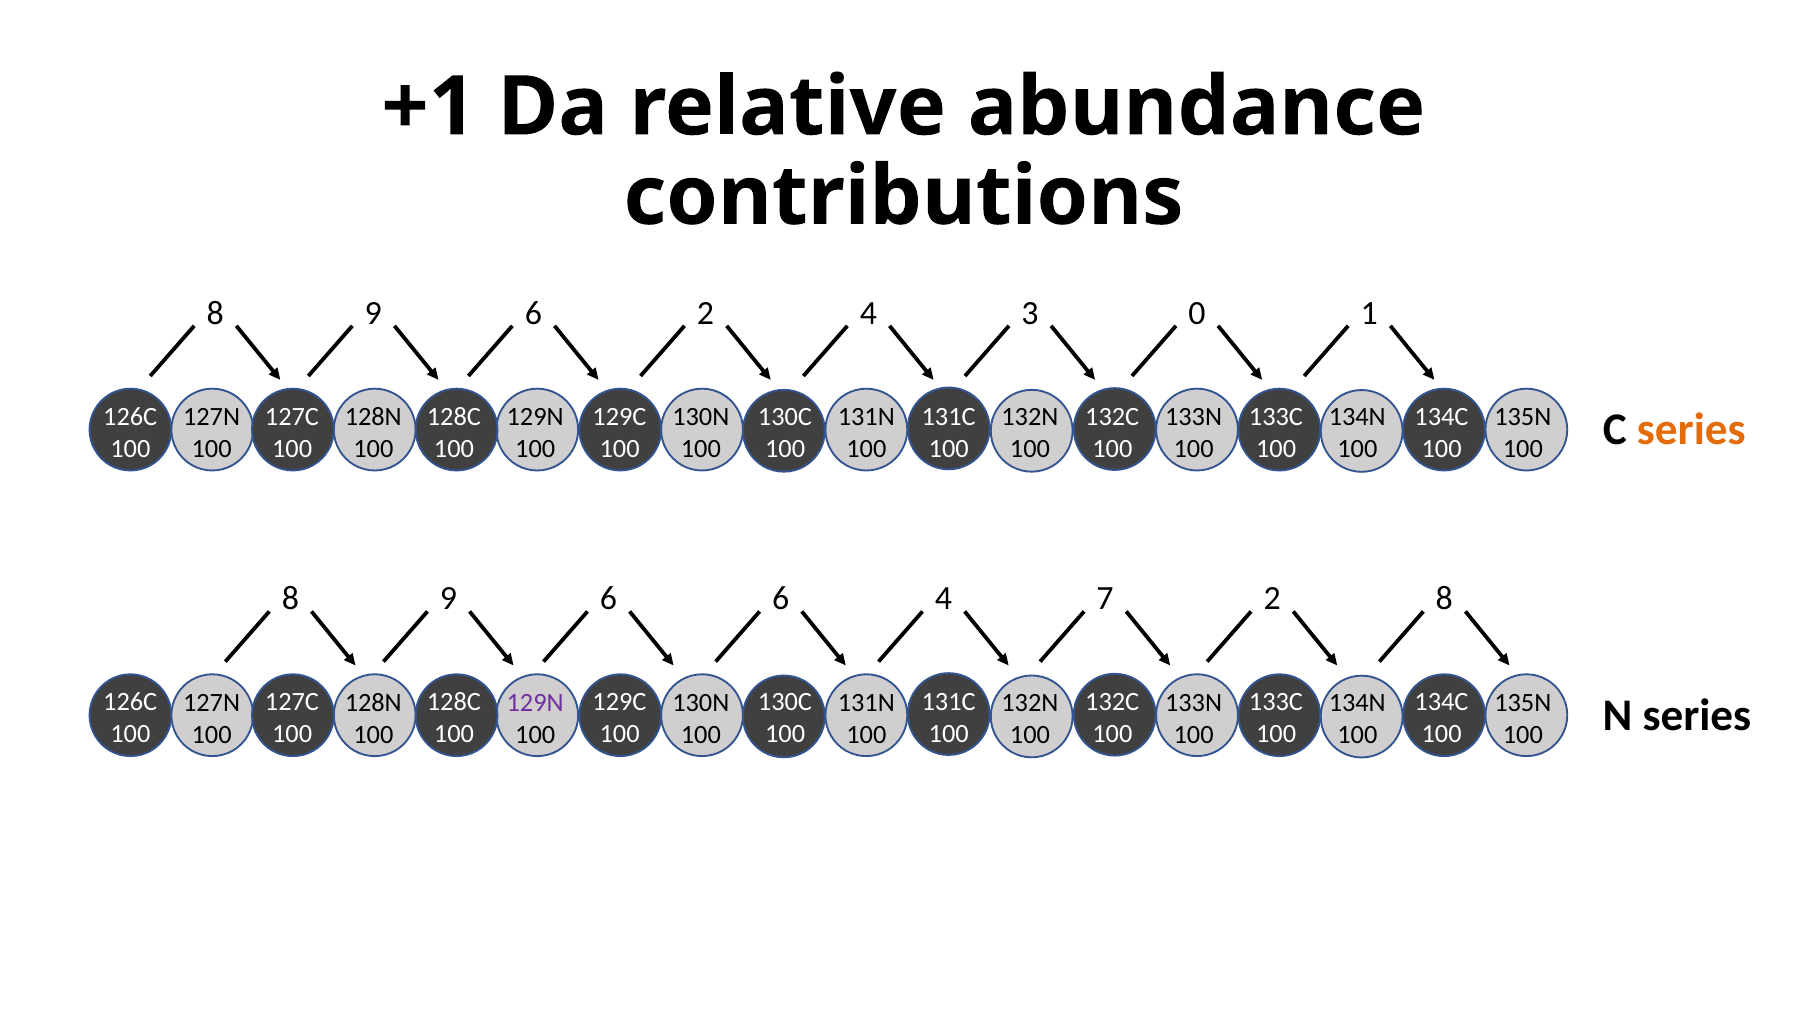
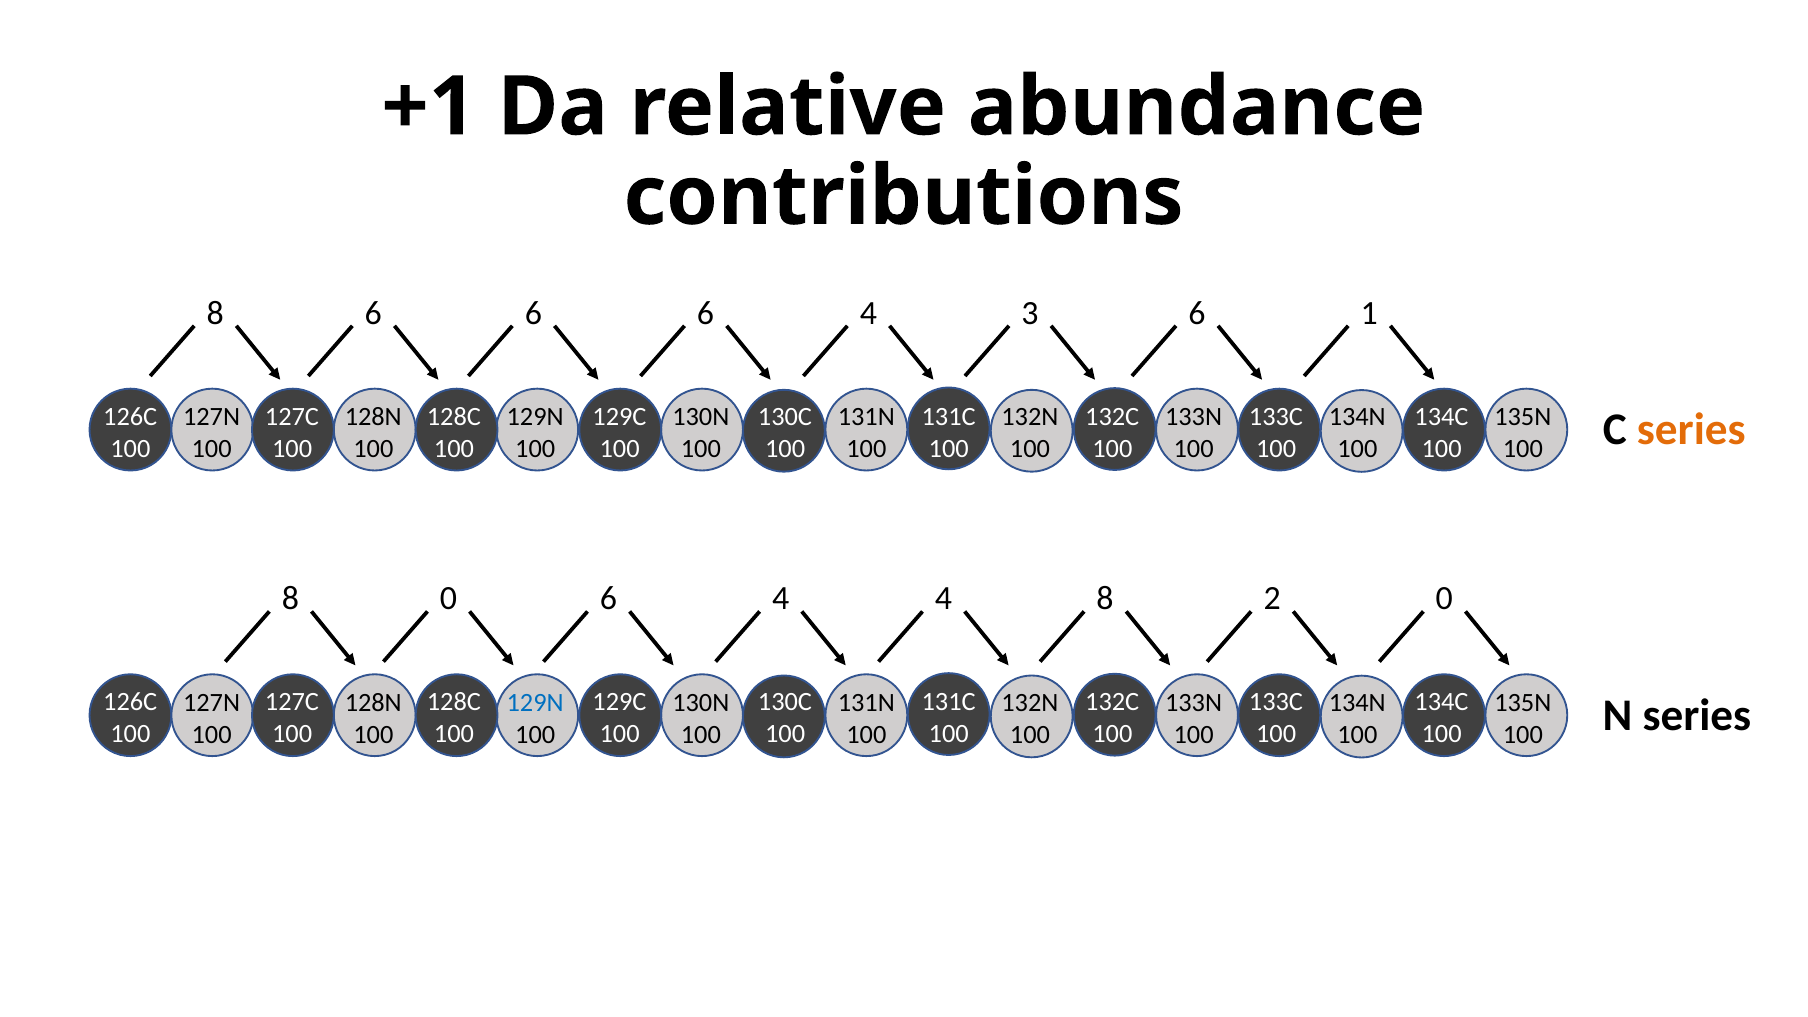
9: 9 -> 6 (373, 313)
2: 2 -> 6 (706, 313)
3 0: 0 -> 6 (1197, 313)
9: 9 -> 0 (448, 598)
6: 6 -> 4 (781, 598)
4 7: 7 -> 8 (1105, 598)
2 8: 8 -> 0 (1444, 598)
129N colour: purple -> blue (535, 703)
